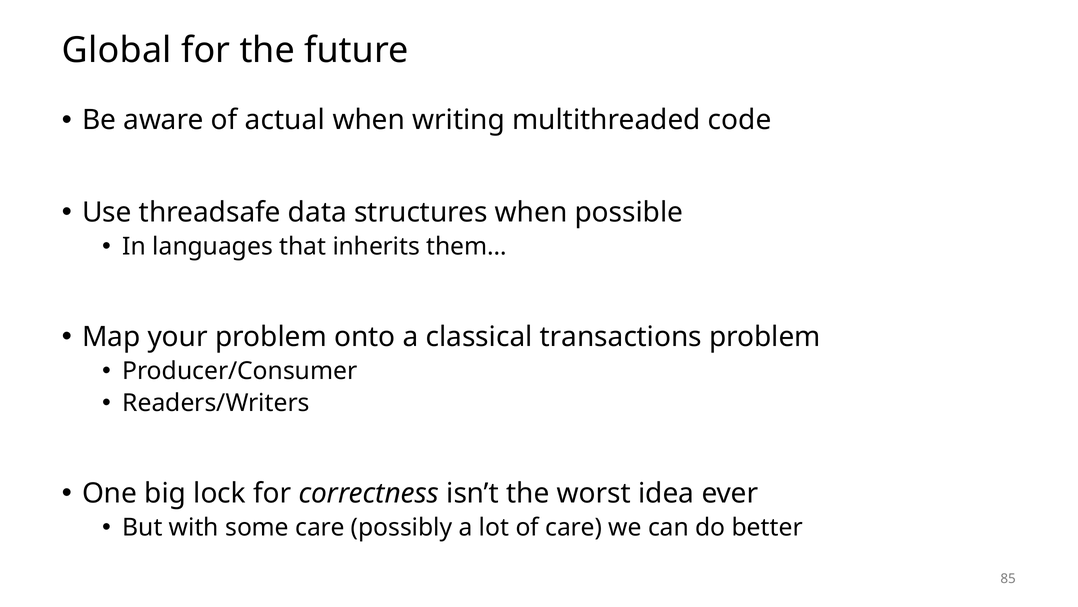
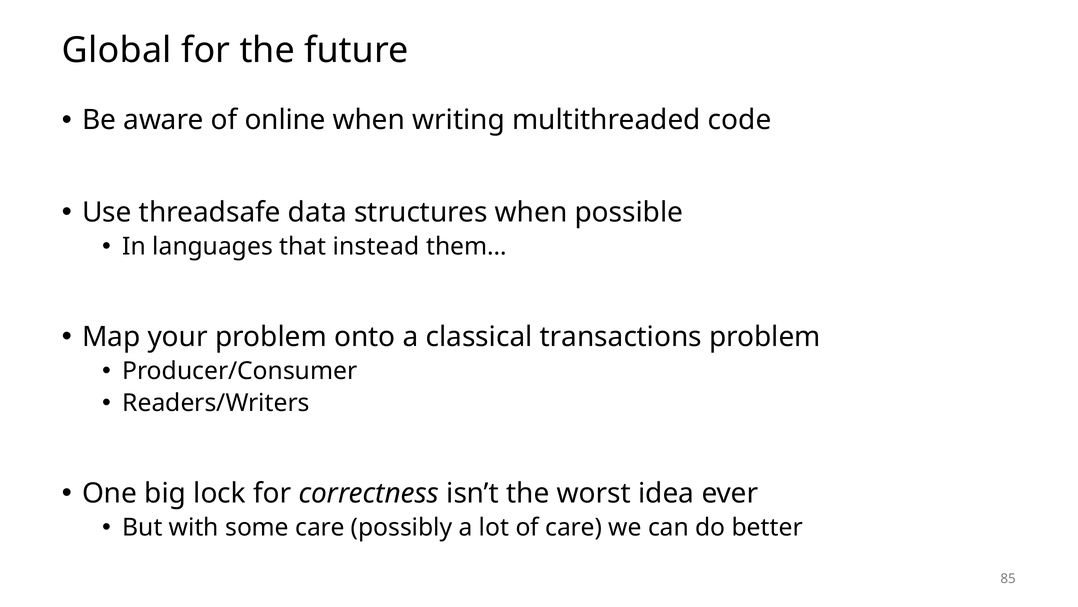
actual: actual -> online (285, 120)
inherits: inherits -> instead (376, 246)
